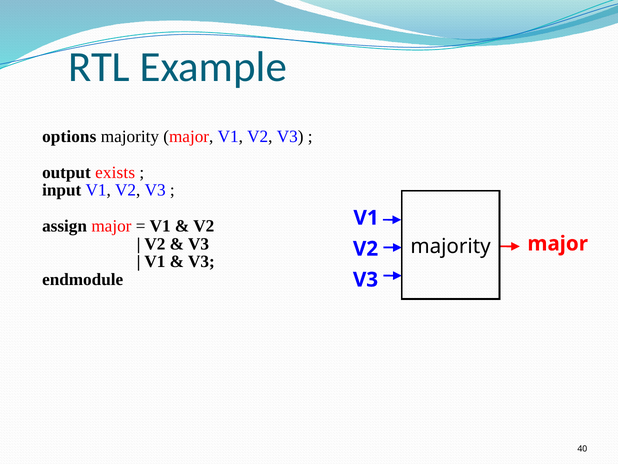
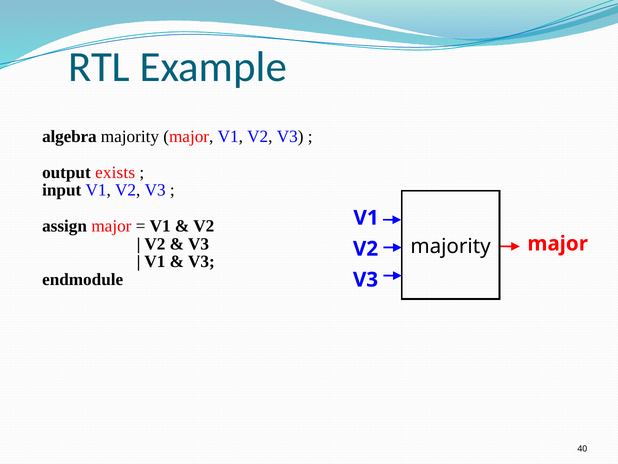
options: options -> algebra (69, 136)
